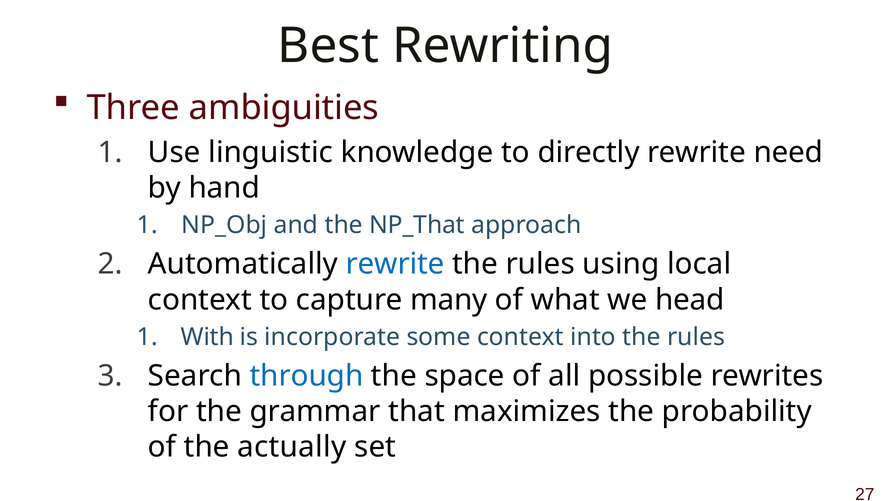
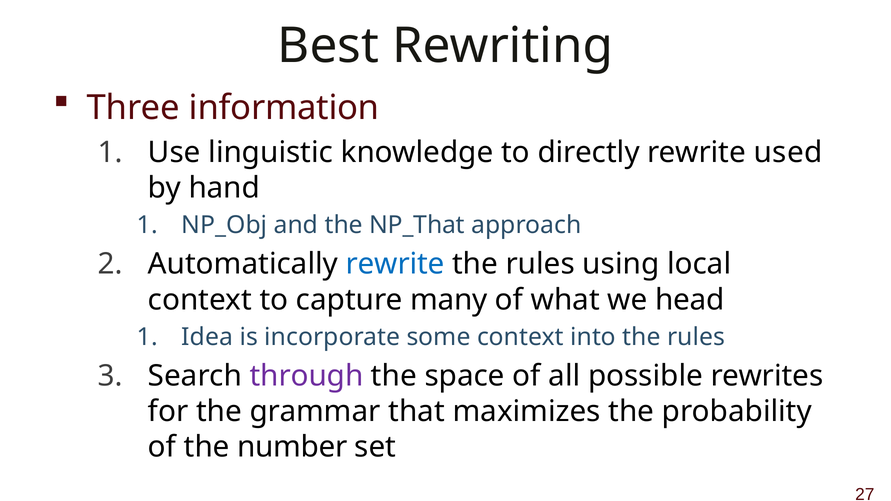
ambiguities: ambiguities -> information (284, 108)
need: need -> used (788, 152)
With: With -> Idea (207, 337)
through colour: blue -> purple (307, 376)
actually: actually -> number (292, 447)
